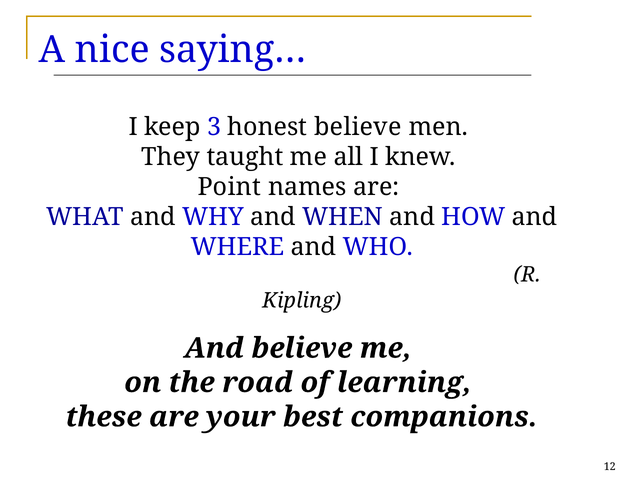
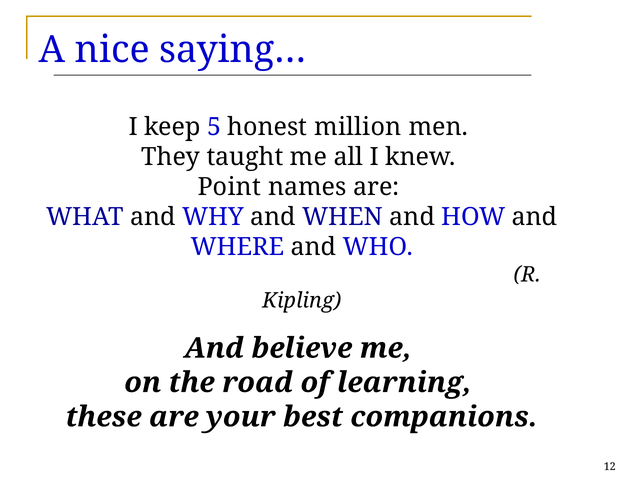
3: 3 -> 5 (214, 127)
honest believe: believe -> million (358, 127)
